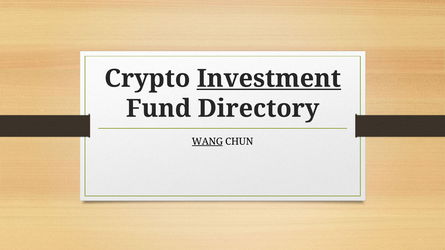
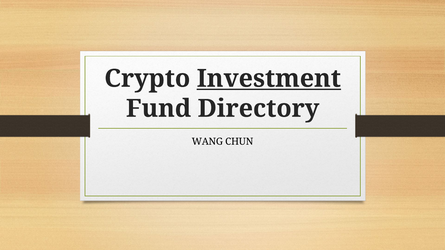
WANG underline: present -> none (207, 142)
